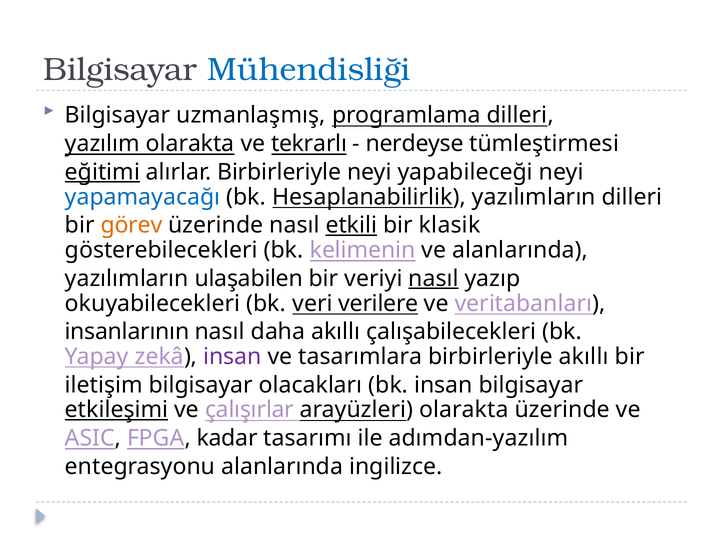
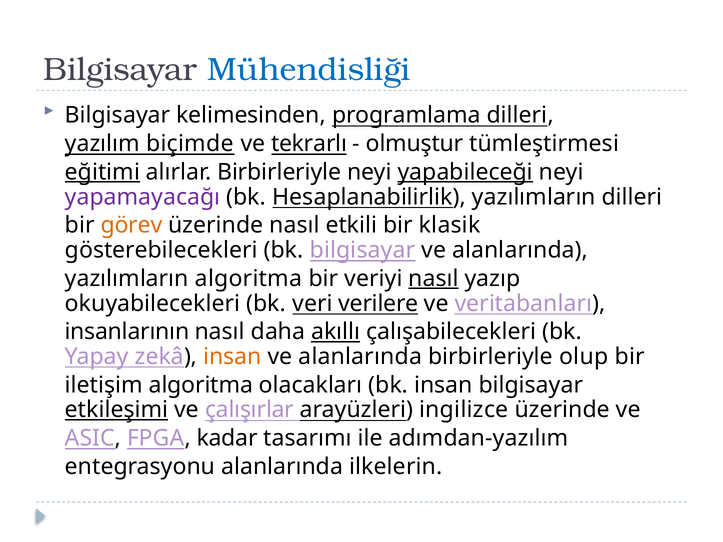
uzmanlaşmış: uzmanlaşmış -> kelimesinden (251, 115)
yazılım olarakta: olarakta -> biçimde (190, 144)
nerdeyse: nerdeyse -> olmuştur (415, 144)
yapabileceği underline: none -> present (465, 172)
yapamayacağı colour: blue -> purple (143, 197)
etkili underline: present -> none (351, 225)
bk kelimenin: kelimenin -> bilgisayar (362, 250)
yazılımların ulaşabilen: ulaşabilen -> algoritma (249, 279)
akıllı underline: none -> present (336, 332)
insan colour: purple -> orange (232, 357)
tasarımlara: tasarımlara -> alanlarında (360, 357)
birbirleriyle akıllı: akıllı -> olup (584, 357)
iletişim bilgisayar: bilgisayar -> algoritma (201, 385)
arayüzleri olarakta: olarakta -> ingilizce (464, 410)
ingilizce: ingilizce -> ilkelerin (396, 467)
